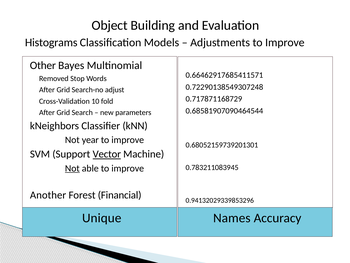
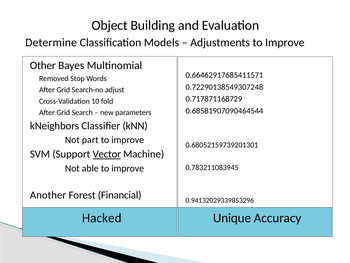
Histograms: Histograms -> Determine (51, 42)
year: year -> part (90, 140)
Not underline: present -> none (72, 168)
Unique: Unique -> Hacked (102, 218)
Names: Names -> Unique (232, 218)
